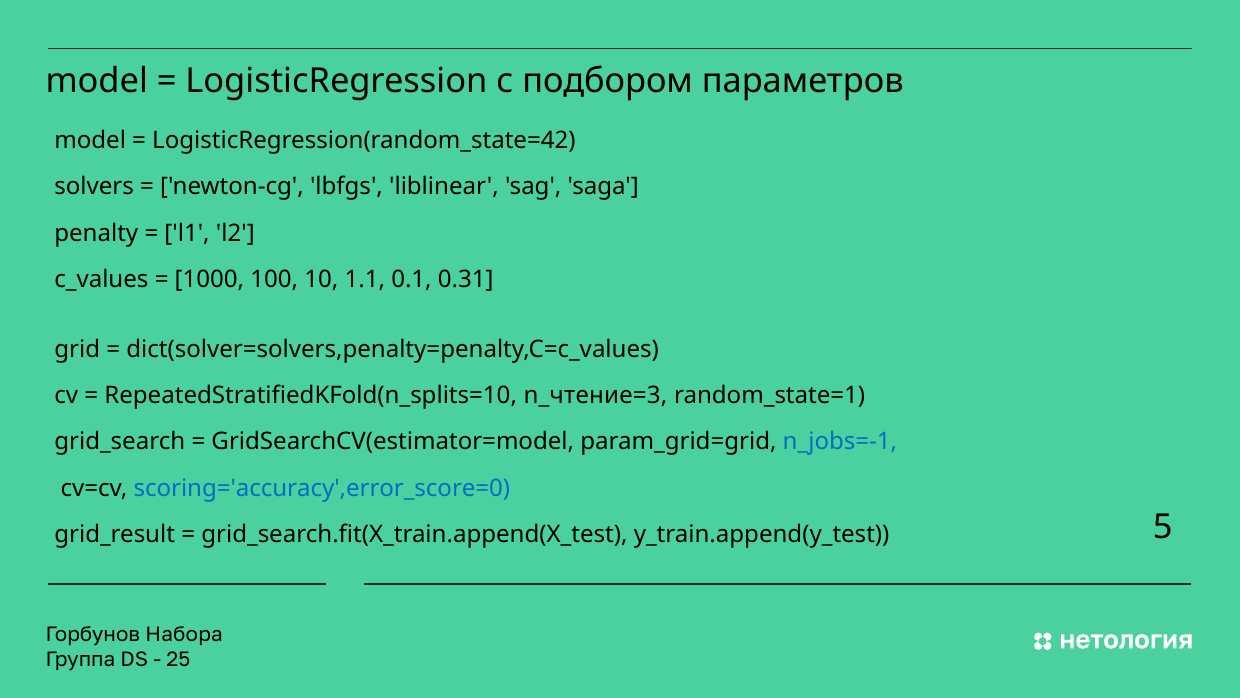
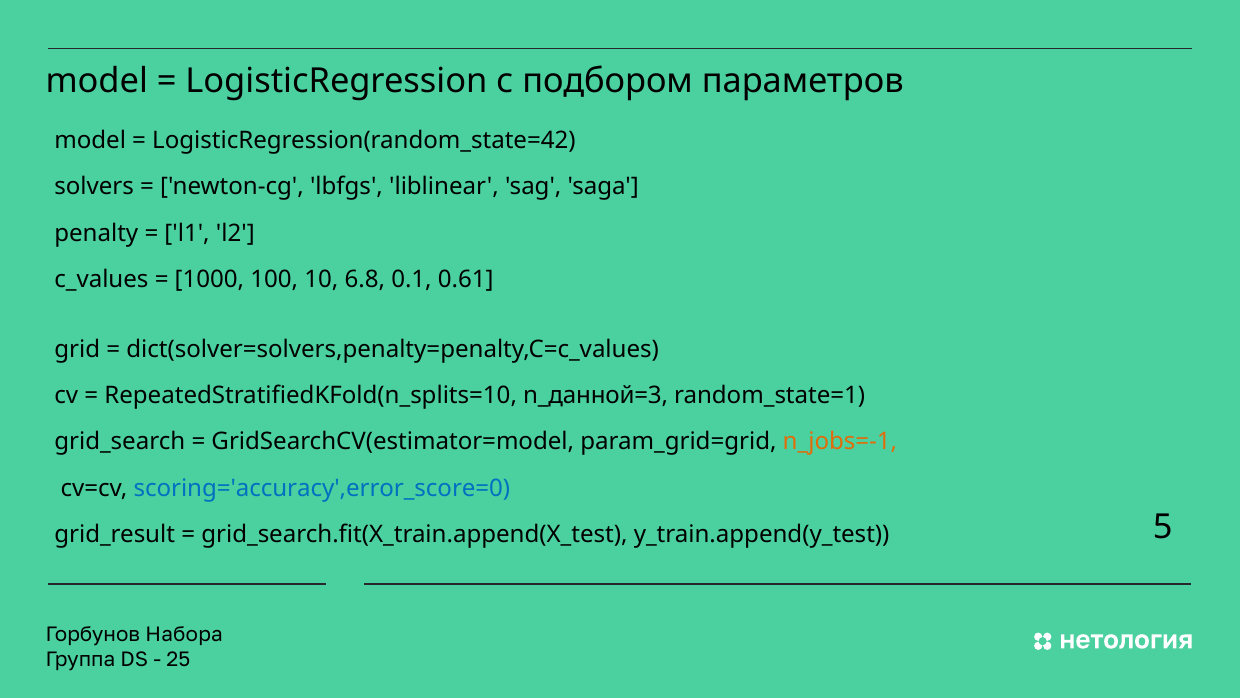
1.1: 1.1 -> 6.8 (365, 279)
0.31: 0.31 -> 0.61 (466, 279)
n_чтение=3: n_чтение=3 -> n_данной=3 (596, 395)
n_jobs=-1 colour: blue -> orange (840, 441)
